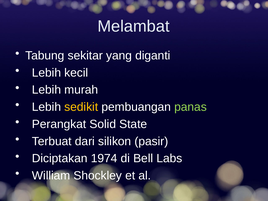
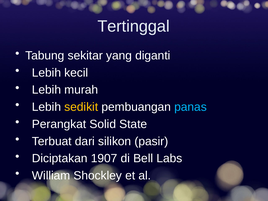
Melambat: Melambat -> Tertinggal (134, 26)
panas colour: light green -> light blue (191, 107)
1974: 1974 -> 1907 (104, 158)
